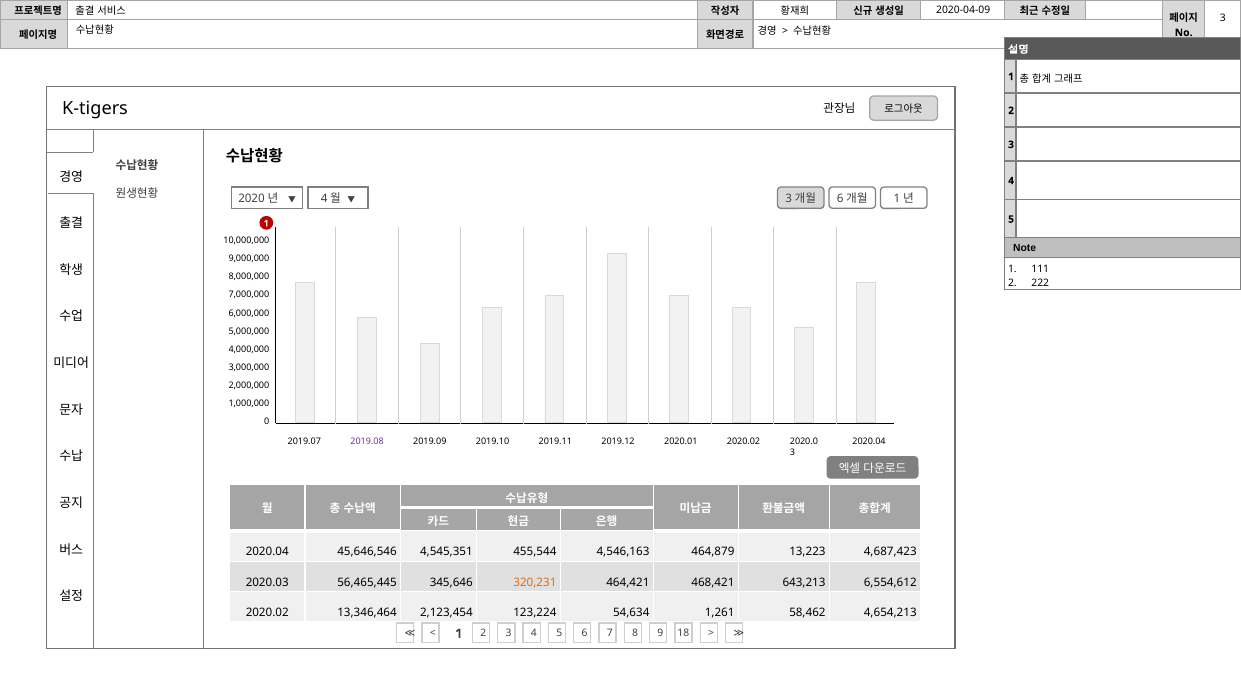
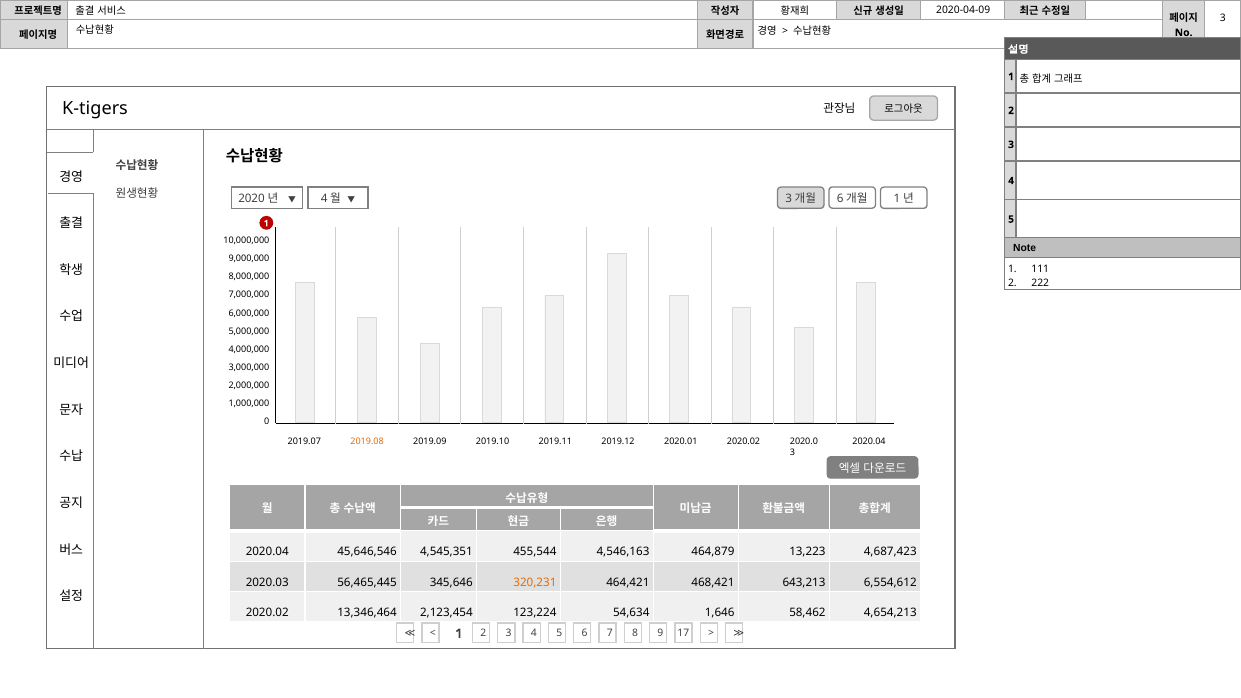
2019.08 colour: purple -> orange (367, 441)
1,261: 1,261 -> 1,646 (720, 613)
18: 18 -> 17 (683, 633)
